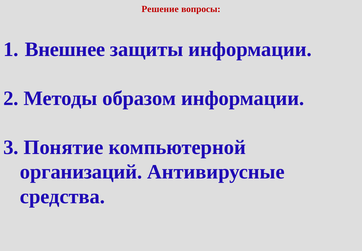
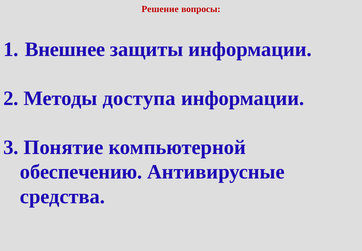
образом: образом -> доступа (139, 98)
организаций: организаций -> обеспечению (81, 172)
